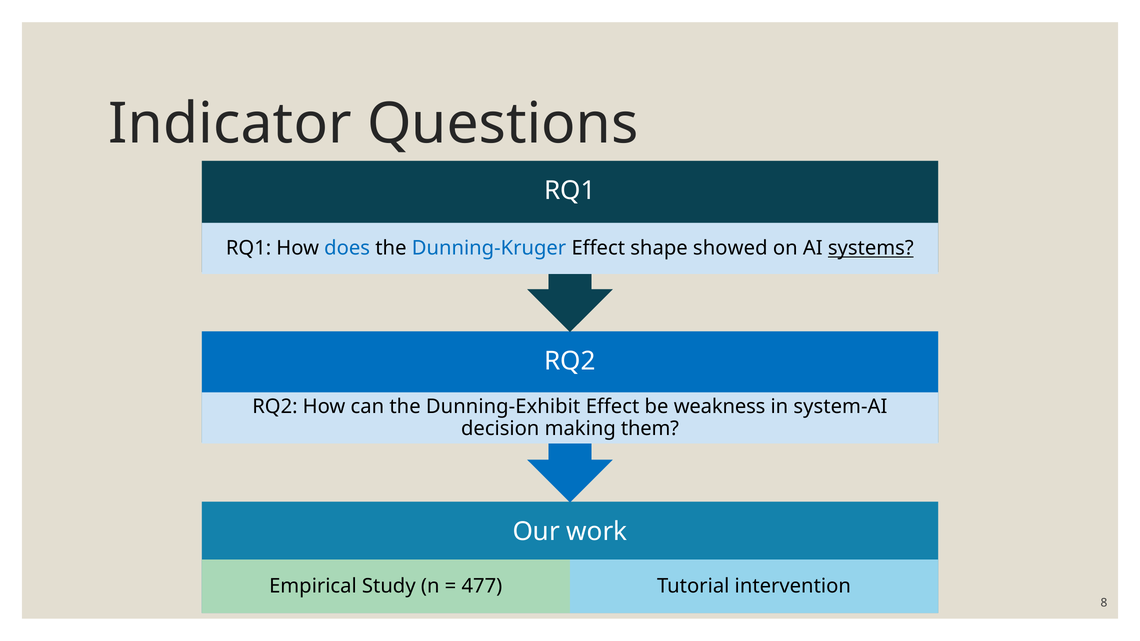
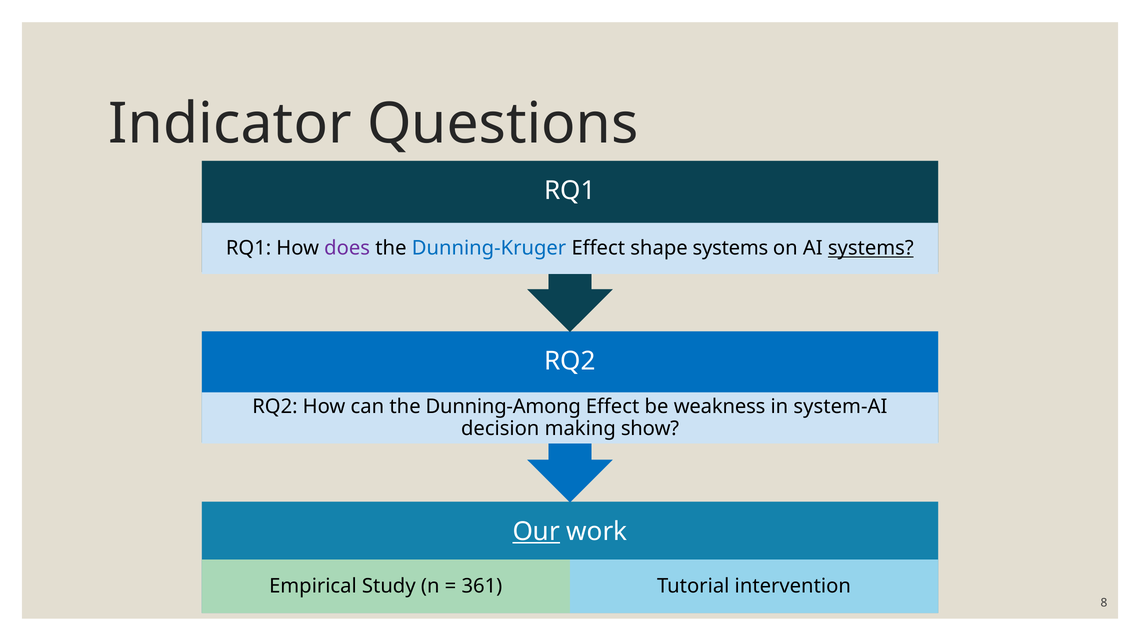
does colour: blue -> purple (347, 248)
shape showed: showed -> systems (730, 248)
Dunning-Exhibit: Dunning-Exhibit -> Dunning-Among (503, 407)
them: them -> show (650, 429)
Our underline: none -> present (536, 532)
477: 477 -> 361 (482, 586)
